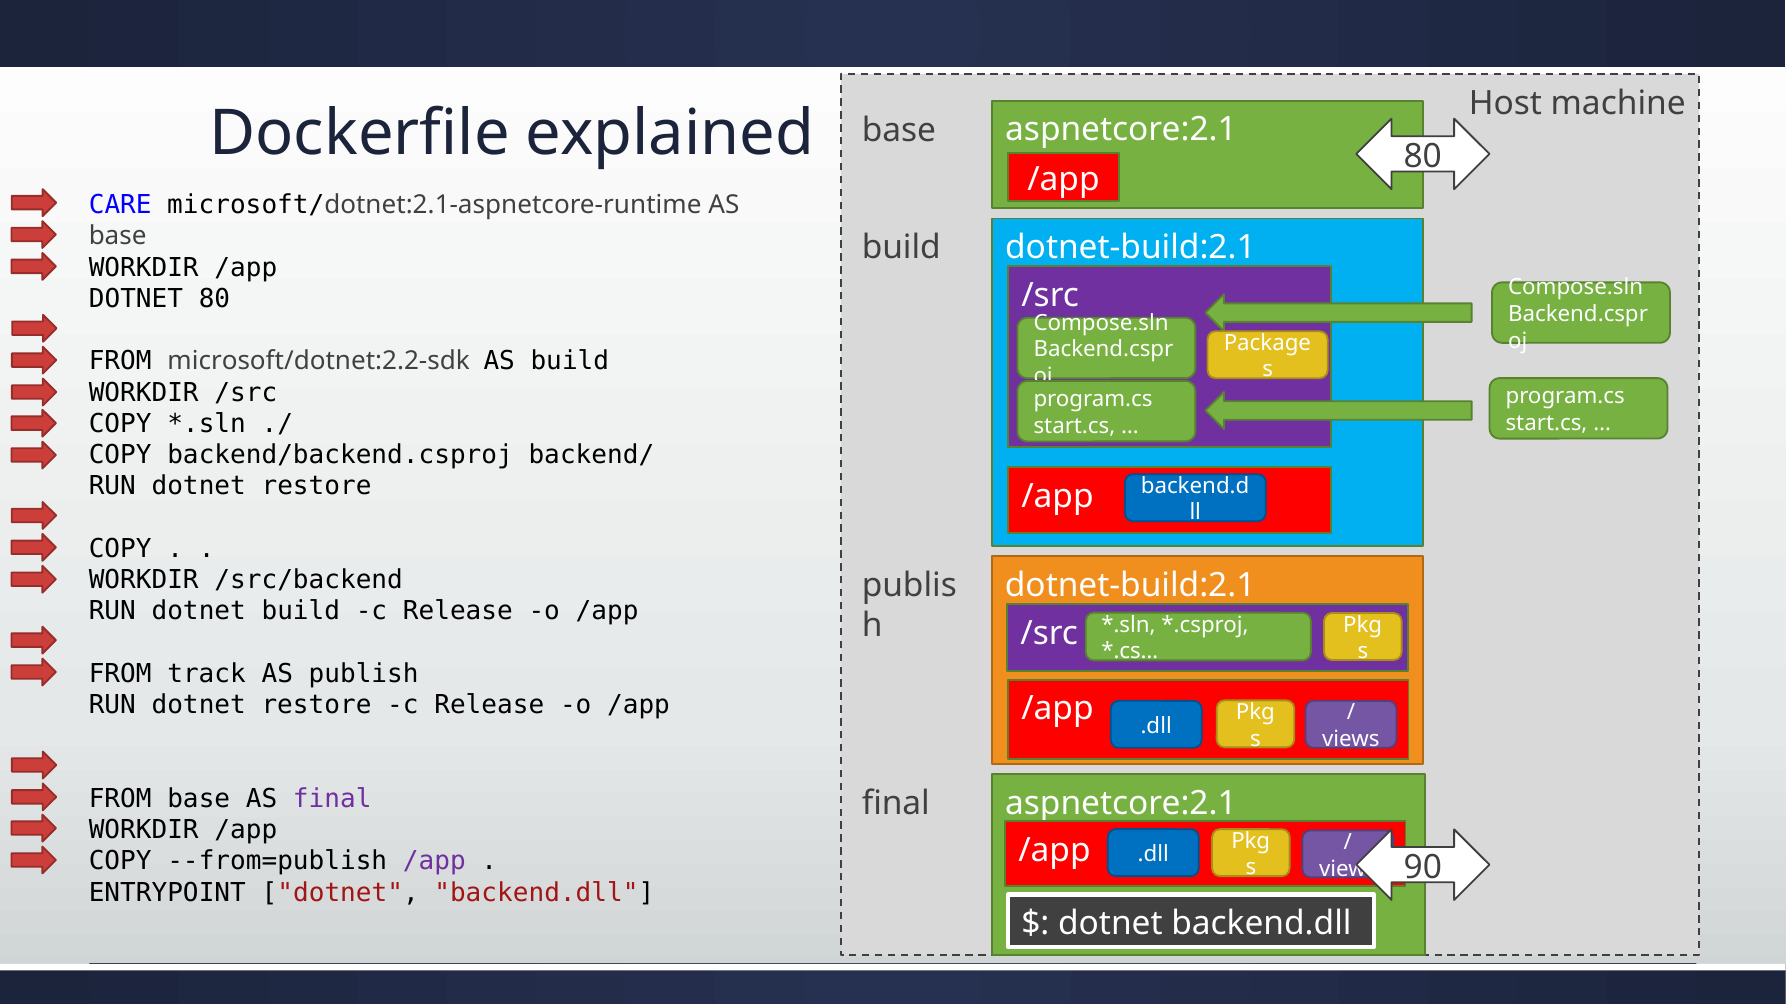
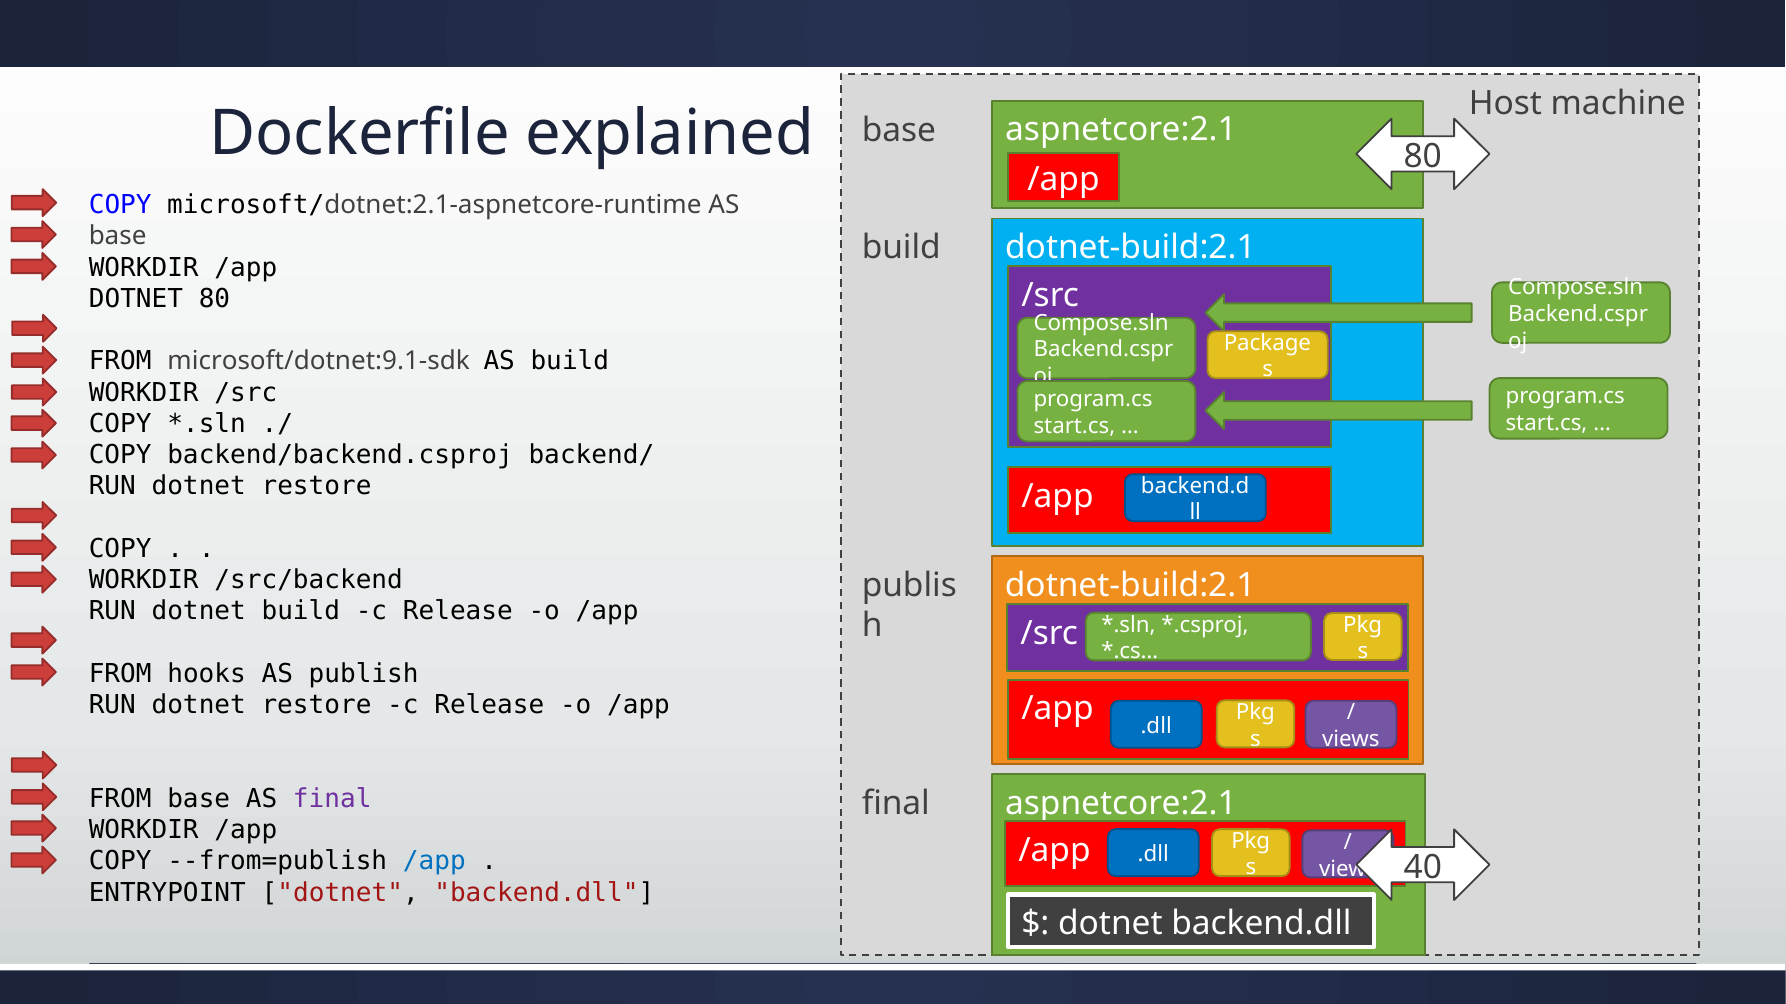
CARE: CARE -> COPY (120, 205)
microsoft/dotnet:2.2-sdk: microsoft/dotnet:2.2-sdk -> microsoft/dotnet:9.1-sdk (319, 361)
track: track -> hooks (207, 674)
/app colour: purple -> blue (434, 862)
90: 90 -> 40 (1423, 868)
